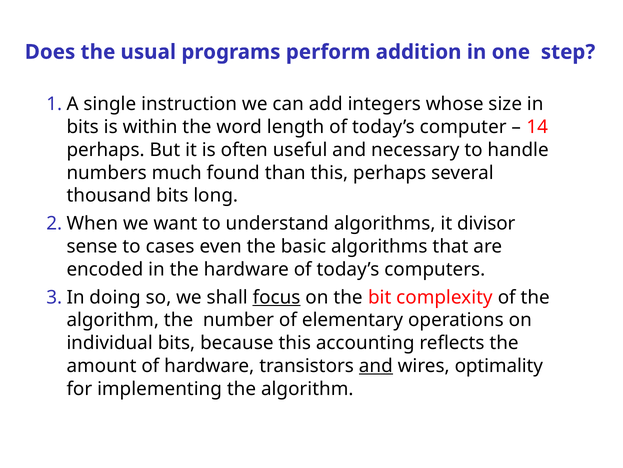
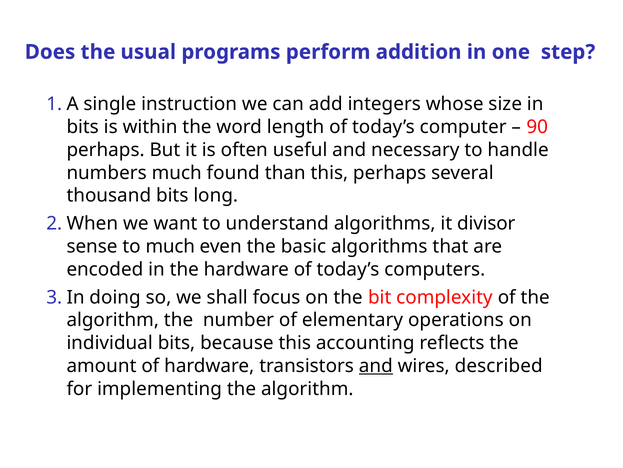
14: 14 -> 90 (537, 127)
to cases: cases -> much (170, 246)
focus underline: present -> none (277, 297)
optimality: optimality -> described (499, 366)
